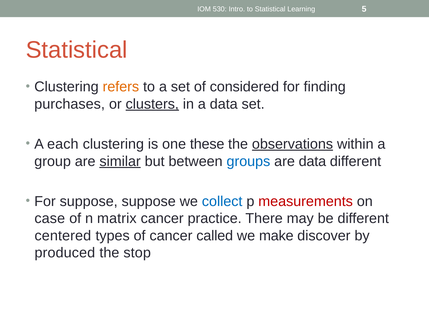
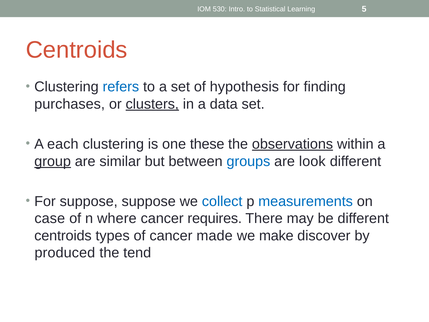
Statistical: Statistical -> Centroids (77, 50)
refers colour: orange -> blue (121, 87)
considered: considered -> hypothesis (244, 87)
group underline: none -> present (53, 161)
similar underline: present -> none (120, 161)
are data: data -> look (312, 161)
measurements colour: red -> blue (306, 201)
matrix: matrix -> where (117, 218)
practice: practice -> requires (215, 218)
centered: centered -> centroids (63, 236)
called: called -> made (215, 236)
stop: stop -> tend (137, 253)
